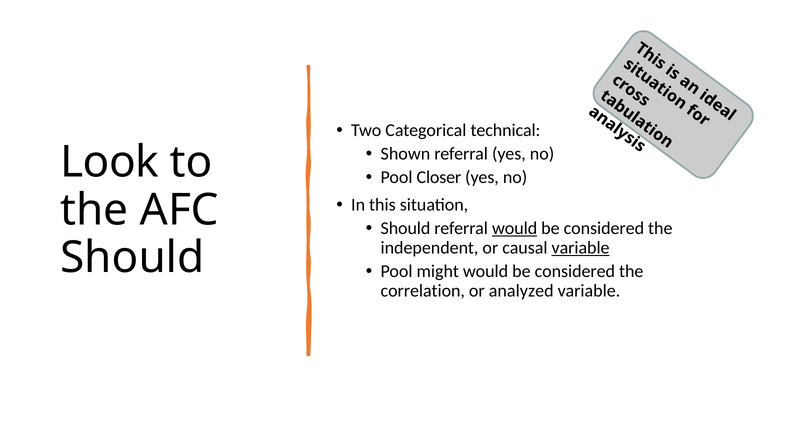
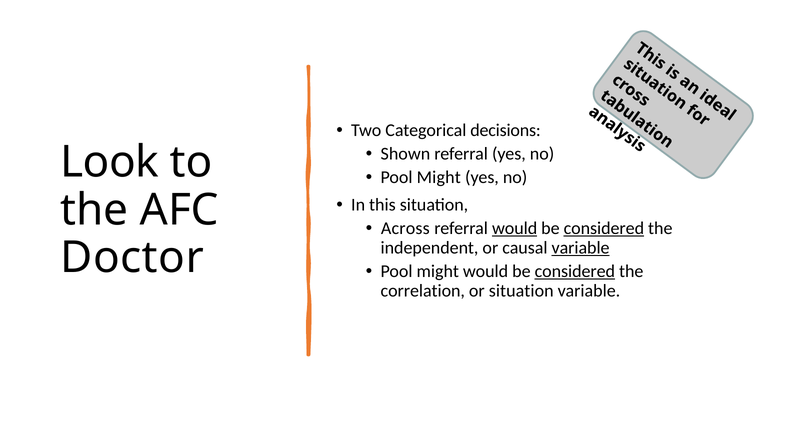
technical: technical -> decisions (506, 130)
Closer: Closer -> Might (439, 177)
Should: Should -> Across (405, 228)
considered underline: none -> present (604, 228)
Should: Should -> Doctor (132, 258)
considered underline: none -> present (575, 271)
or analyzed: analyzed -> situation (521, 291)
